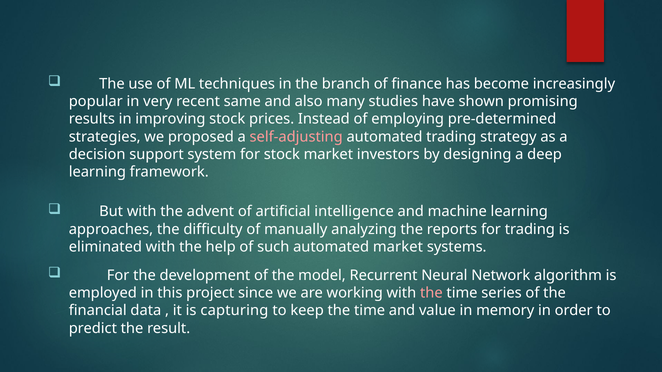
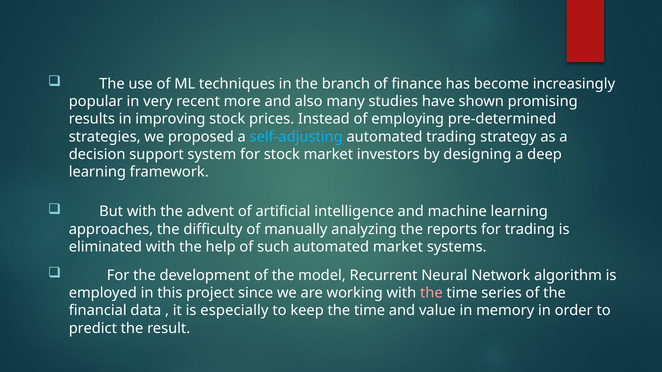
same: same -> more (242, 102)
self-adjusting colour: pink -> light blue (296, 137)
capturing: capturing -> especially (234, 311)
